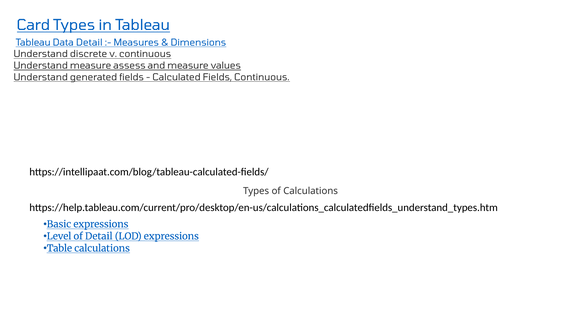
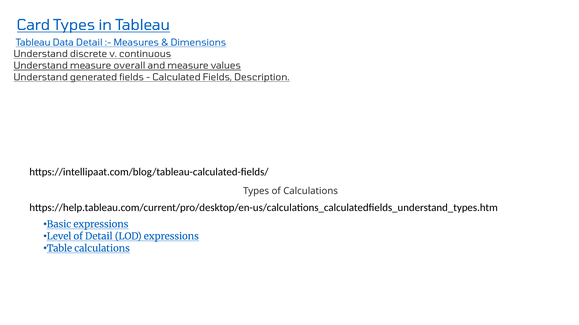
assess: assess -> overall (129, 66)
Fields Continuous: Continuous -> Description (262, 77)
